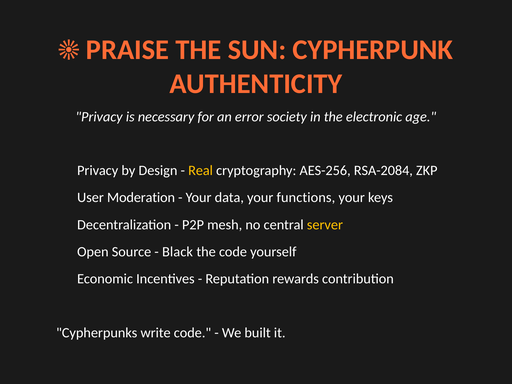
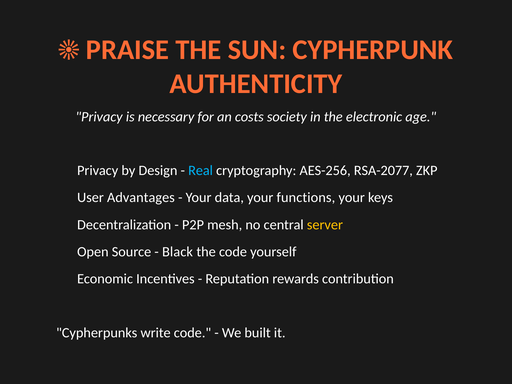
error: error -> costs (249, 117)
Real colour: yellow -> light blue (201, 171)
RSA-2084: RSA-2084 -> RSA-2077 (383, 171)
Moderation: Moderation -> Advantages (141, 198)
